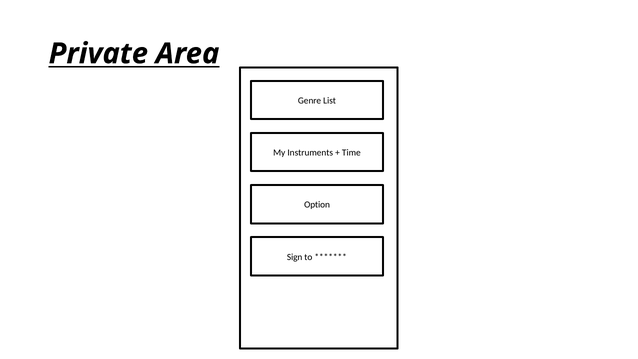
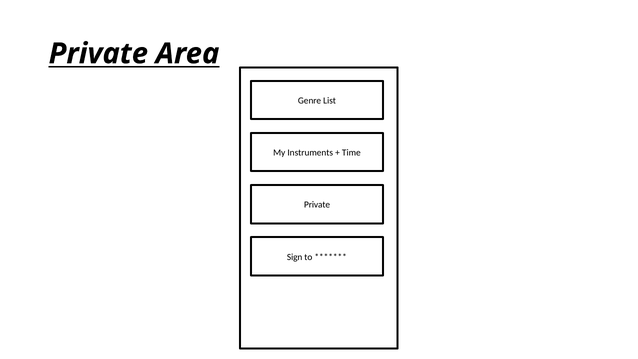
Option: Option -> Private (317, 205)
